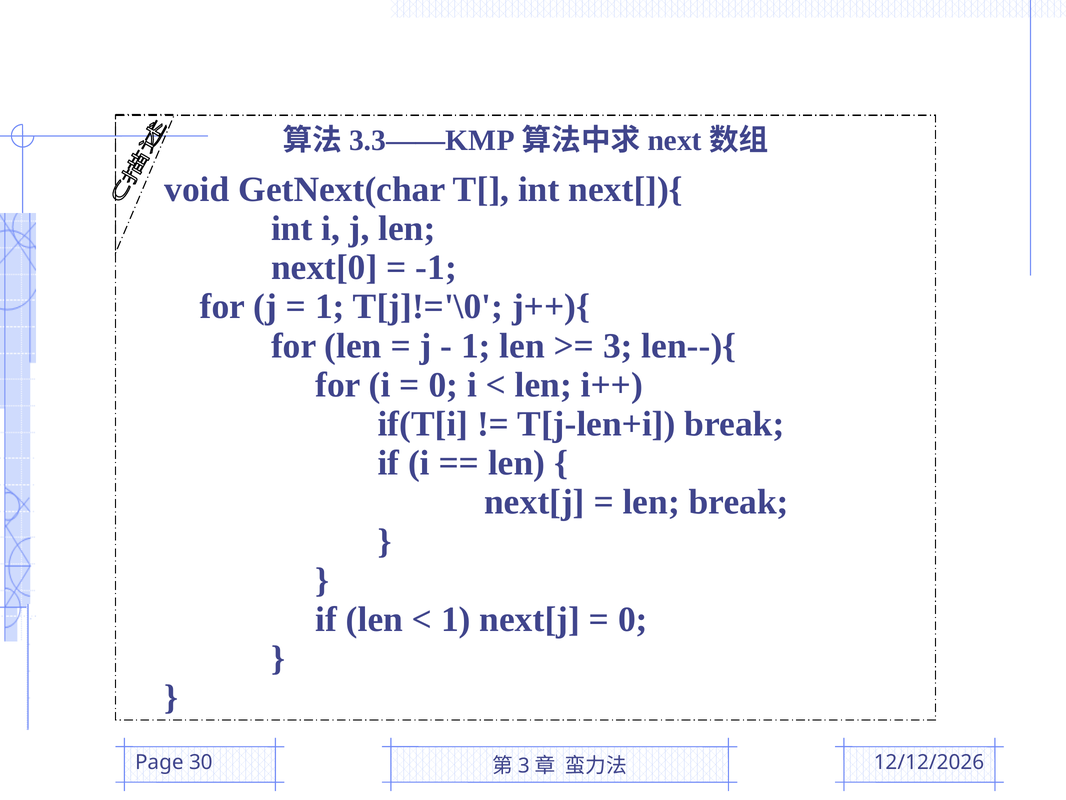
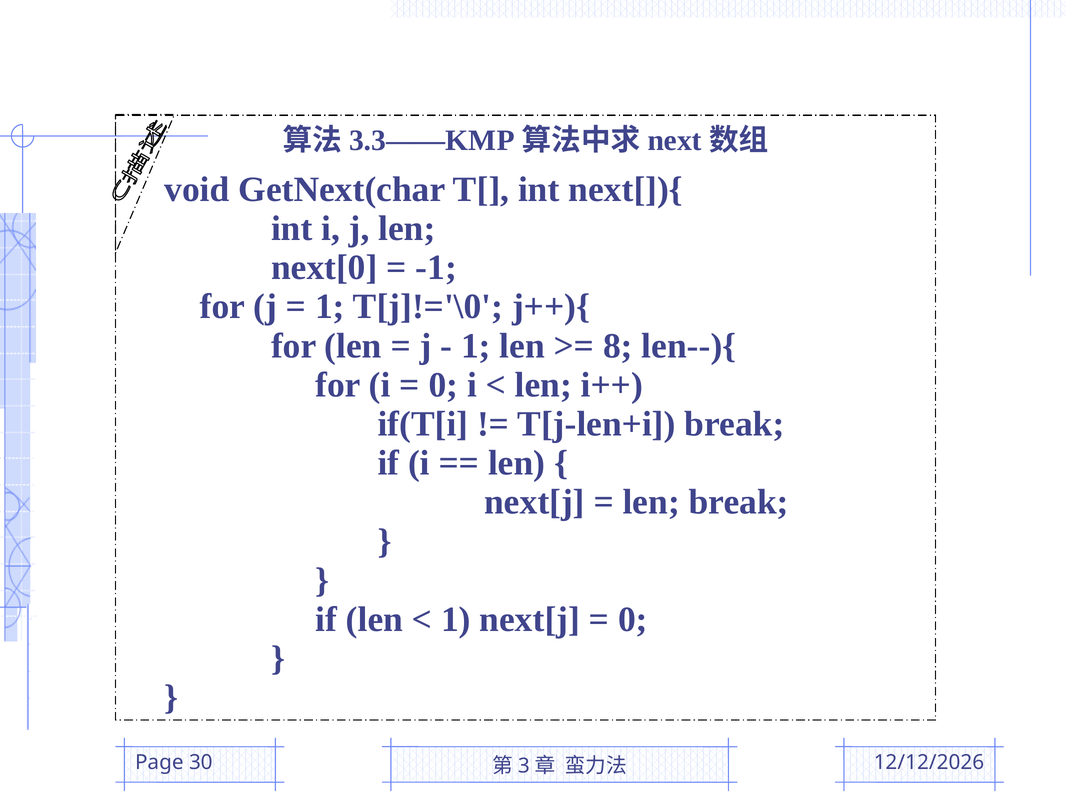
3: 3 -> 8 (618, 346)
